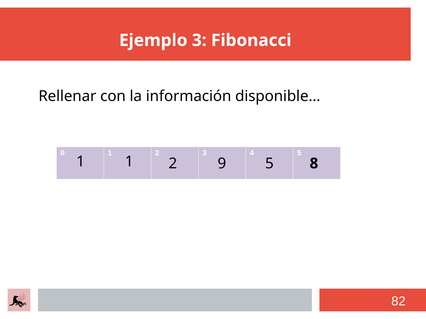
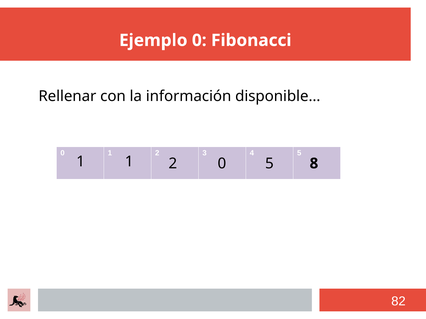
Ejemplo 3: 3 -> 0 (199, 40)
2 9: 9 -> 0 (222, 164)
